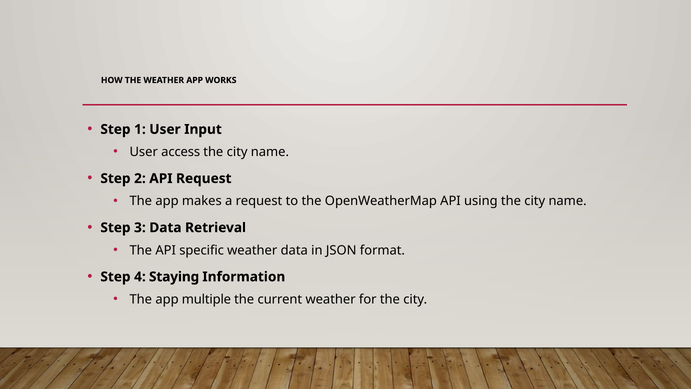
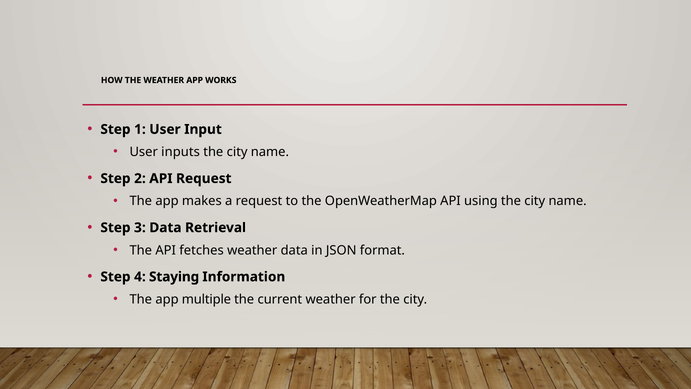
access: access -> inputs (181, 152)
specific: specific -> fetches (202, 250)
